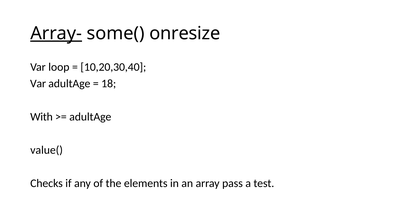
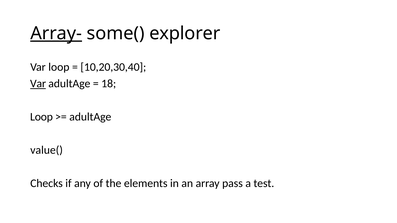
onresize: onresize -> explorer (185, 33)
Var underline: none -> present (38, 84)
With: With -> Loop (41, 117)
